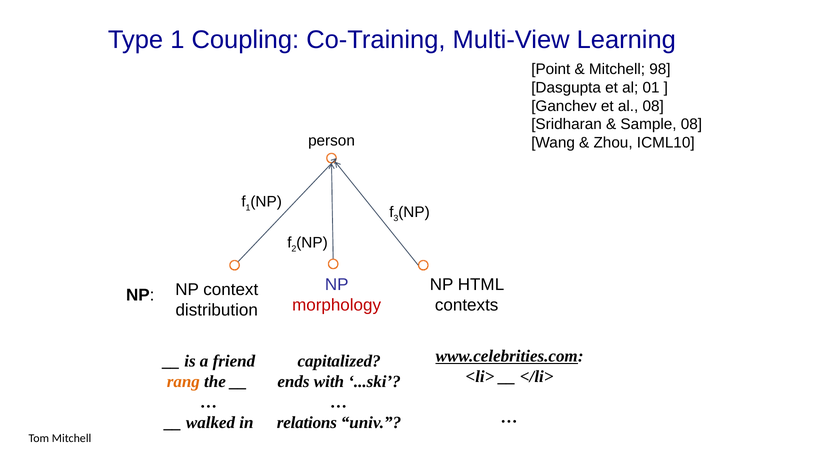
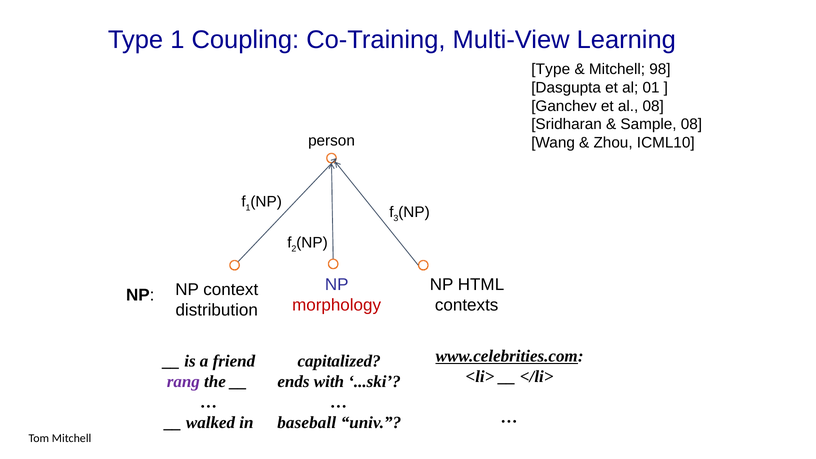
Point: Point -> Type (551, 69)
rang colour: orange -> purple (183, 382)
relations: relations -> baseball (307, 422)
